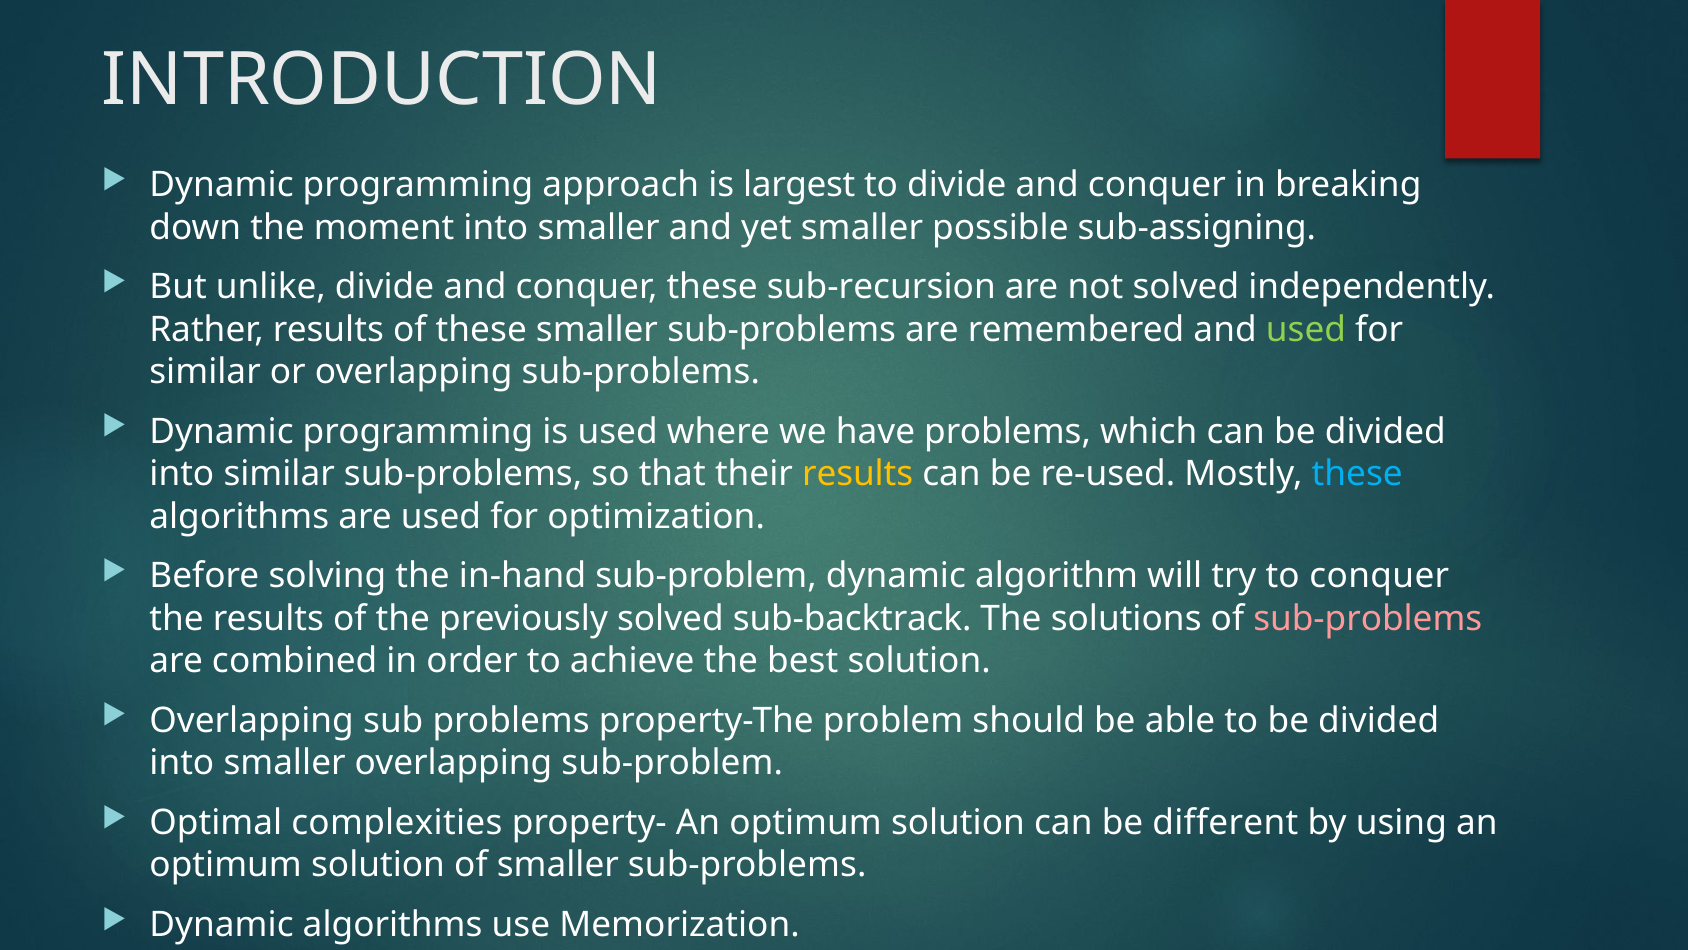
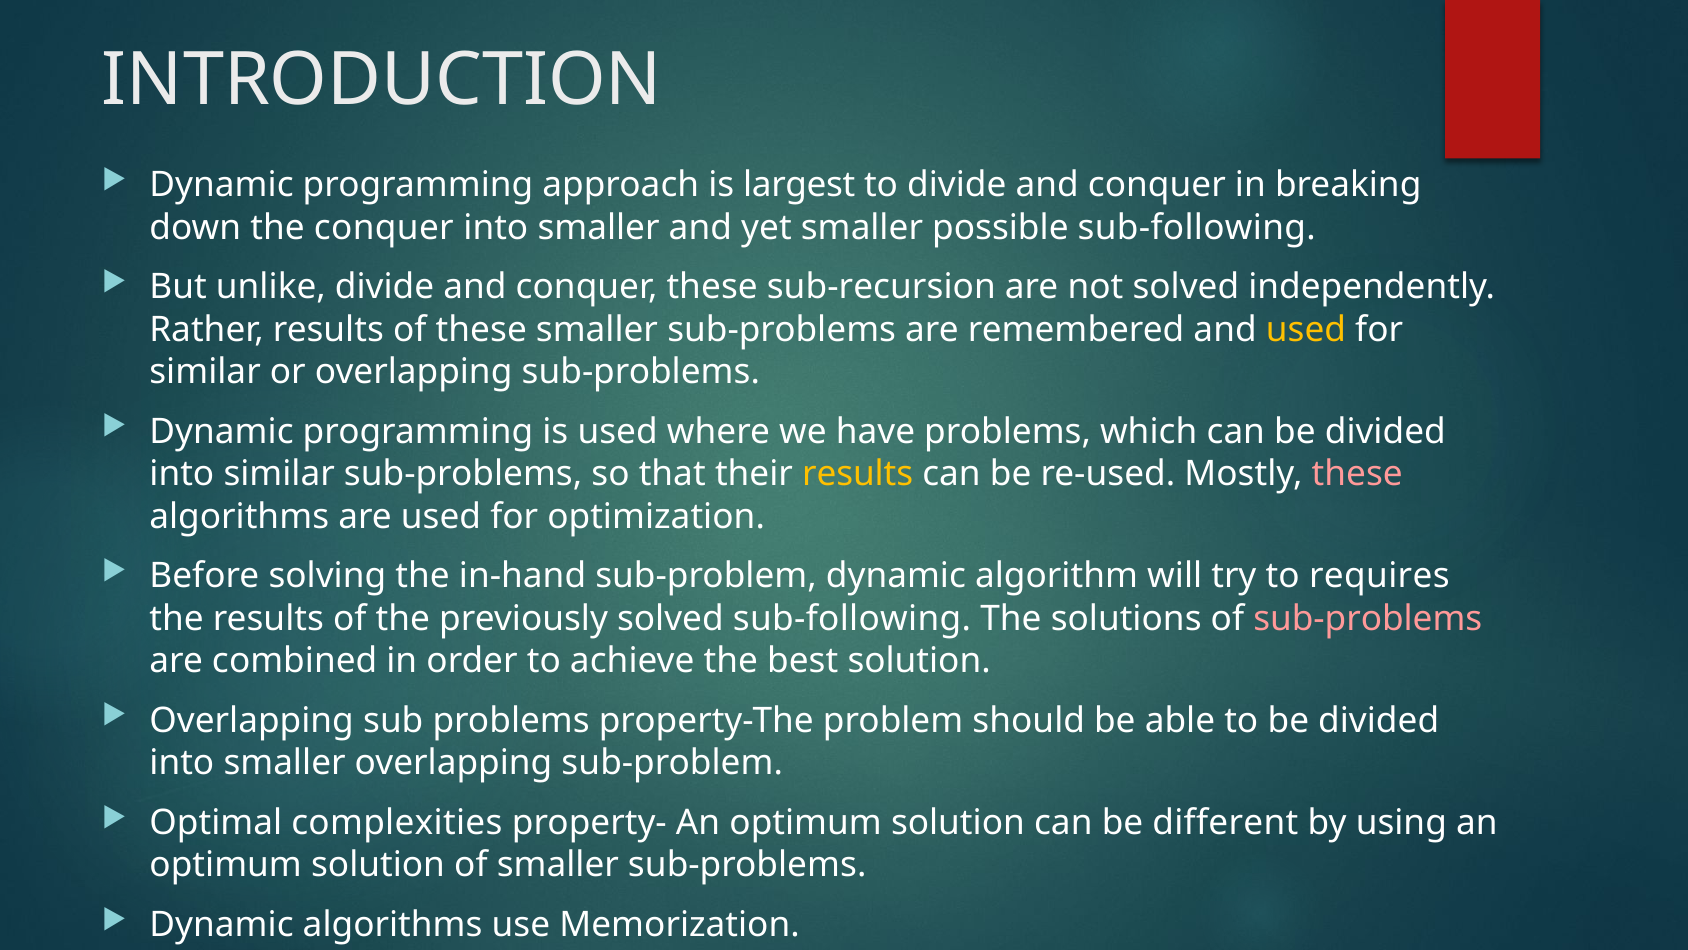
the moment: moment -> conquer (384, 227)
possible sub-assigning: sub-assigning -> sub-following (1197, 227)
used colour: light green -> yellow (1306, 329)
these colour: light blue -> pink (1357, 474)
to conquer: conquer -> requires (1379, 576)
solved sub-backtrack: sub-backtrack -> sub-following (852, 618)
